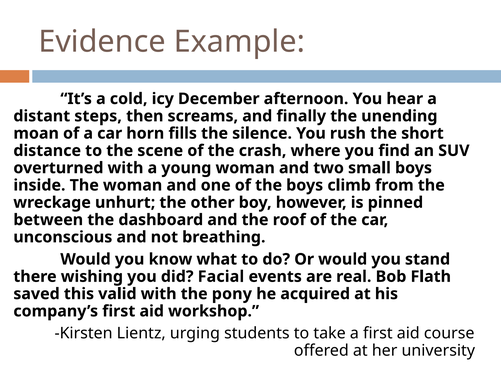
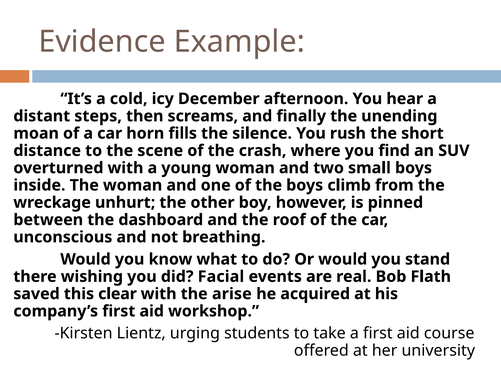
valid: valid -> clear (117, 294)
pony: pony -> arise (232, 294)
